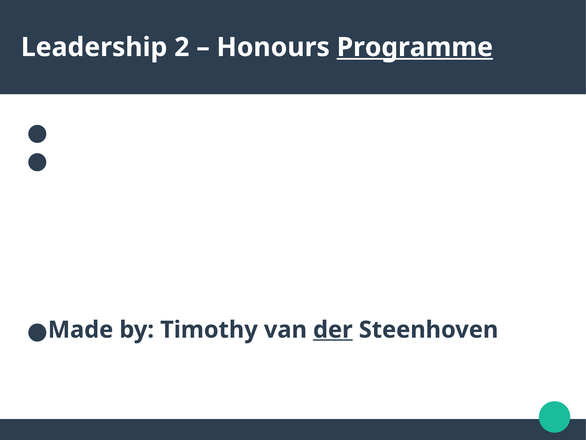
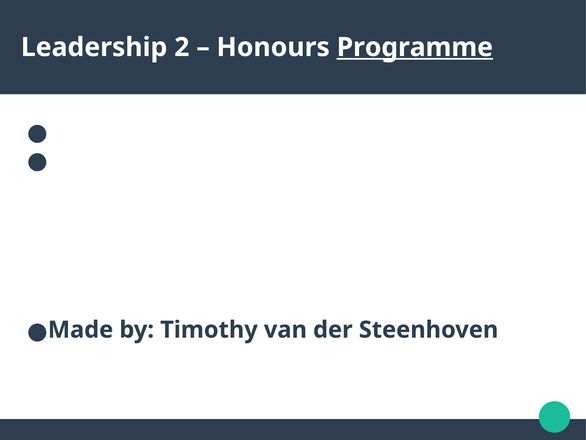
der underline: present -> none (333, 329)
